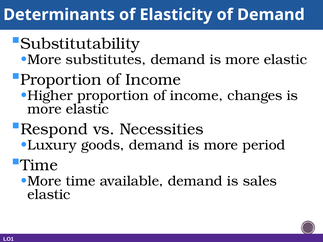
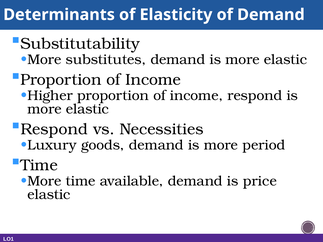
income changes: changes -> respond (255, 96)
sales: sales -> price (260, 181)
